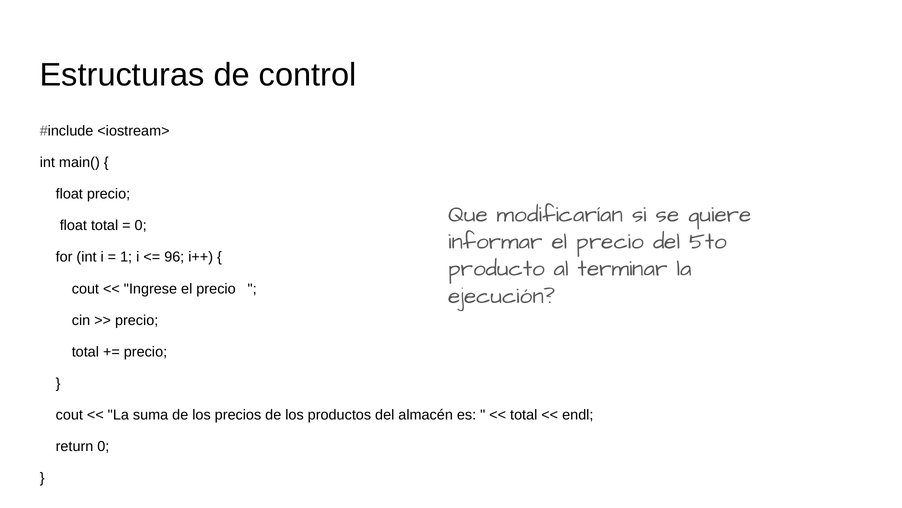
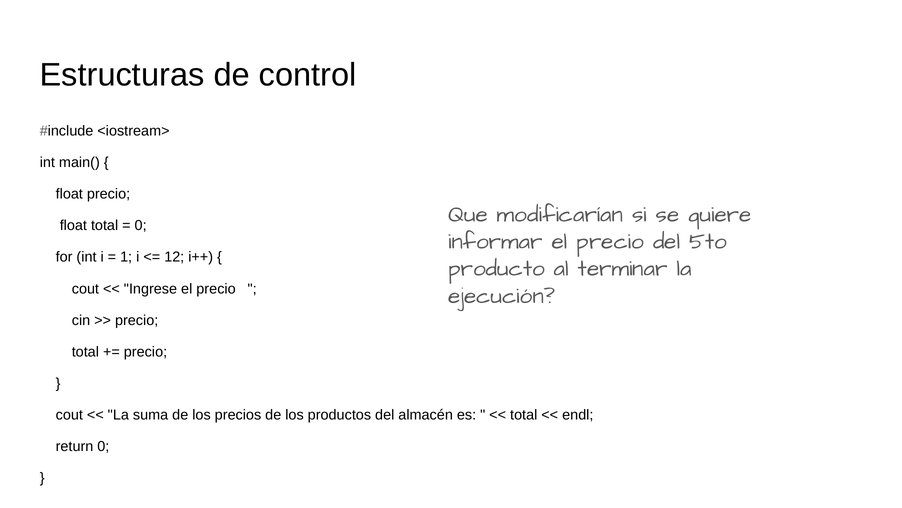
96: 96 -> 12 (174, 257)
